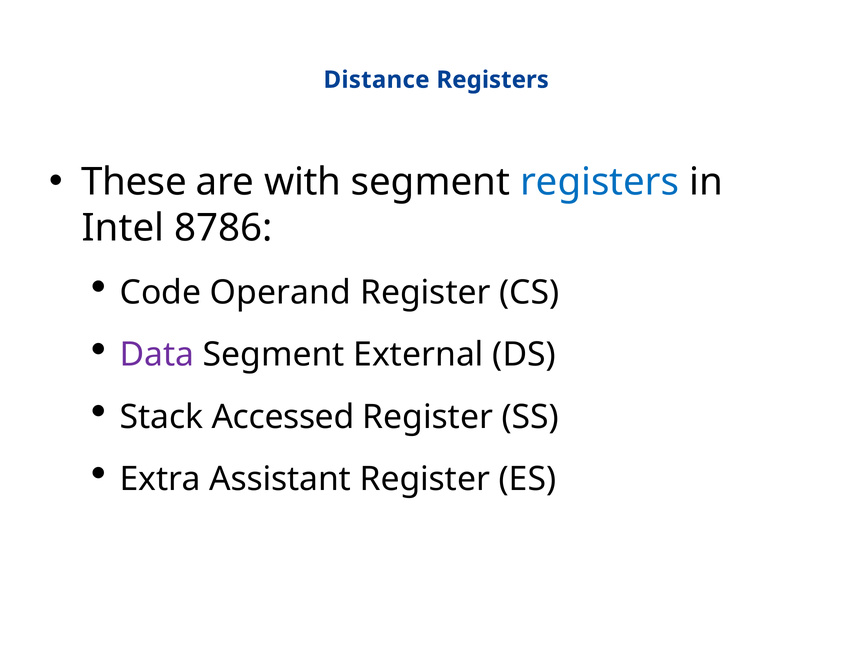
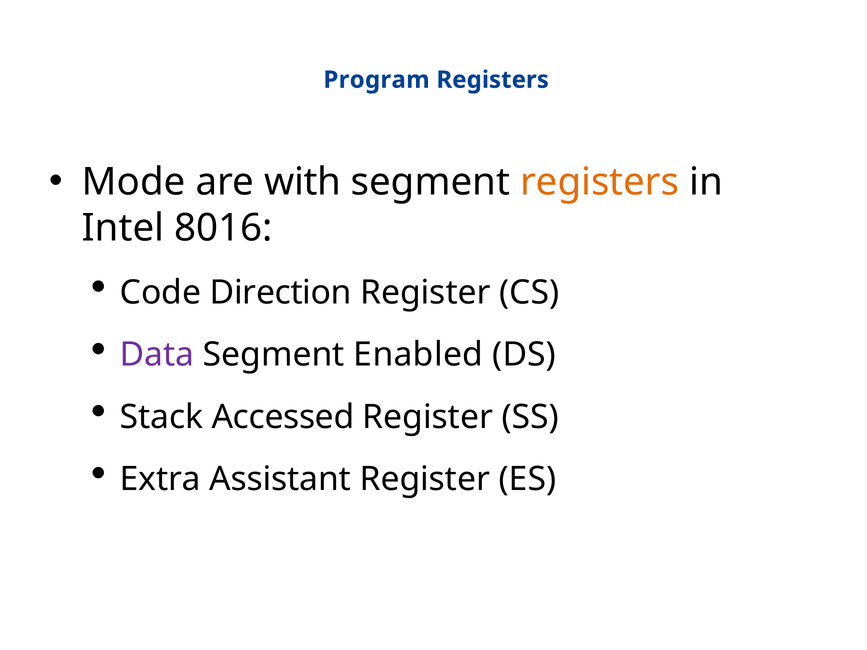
Distance: Distance -> Program (377, 80)
These: These -> Mode (134, 182)
registers colour: blue -> orange (600, 182)
8786: 8786 -> 8016 (223, 228)
Operand: Operand -> Direction (281, 293)
External: External -> Enabled (418, 355)
